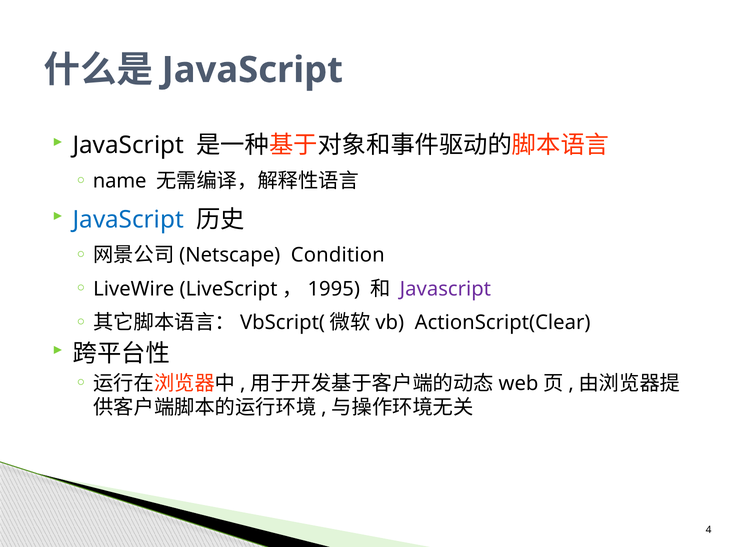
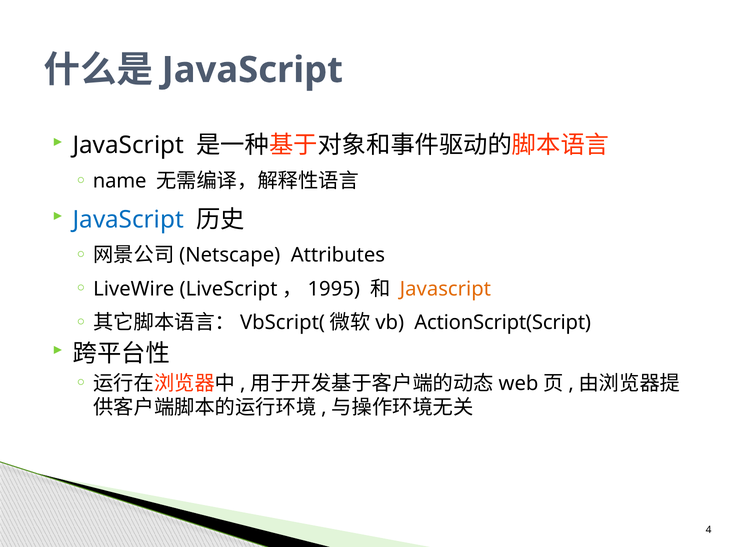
Condition: Condition -> Attributes (338, 255)
Javascript colour: purple -> orange (445, 289)
ActionScript(Clear: ActionScript(Clear -> ActionScript(Script (503, 322)
